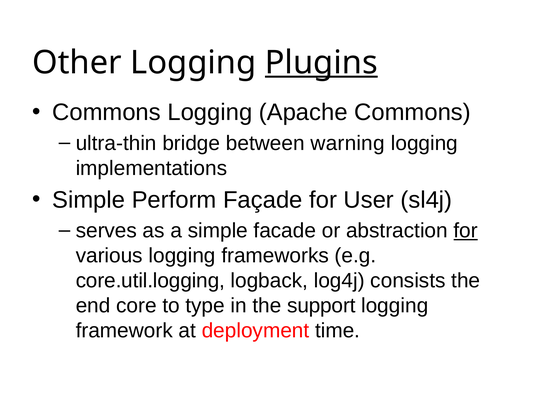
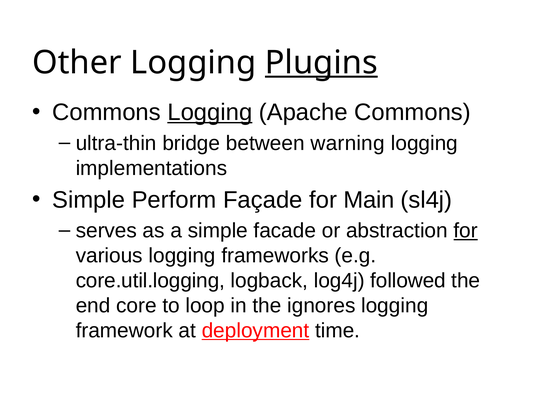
Logging underline: none -> present (210, 112)
User: User -> Main (369, 200)
consists: consists -> followed (408, 281)
type: type -> loop (205, 306)
support: support -> ignores (321, 306)
deployment underline: none -> present (256, 331)
